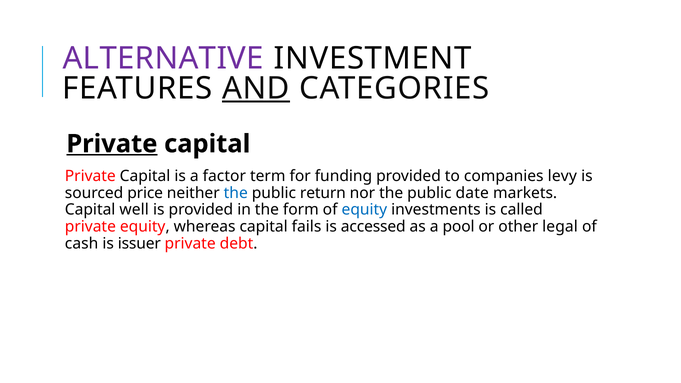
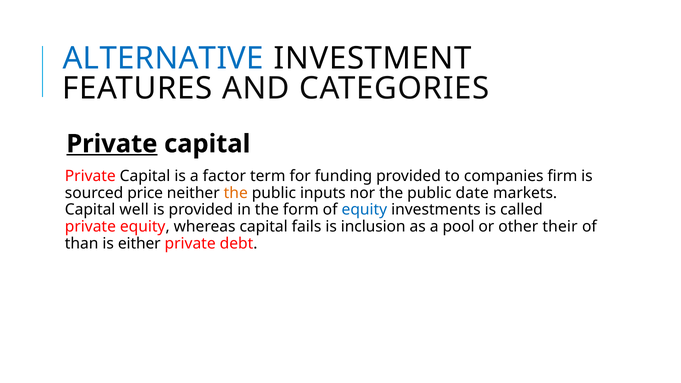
ALTERNATIVE colour: purple -> blue (163, 58)
AND underline: present -> none (256, 88)
levy: levy -> firm (562, 176)
the colour: blue -> orange (236, 193)
return: return -> inputs (323, 193)
accessed: accessed -> inclusion (373, 227)
legal: legal -> their (560, 227)
cash: cash -> than (82, 243)
issuer: issuer -> either (139, 243)
